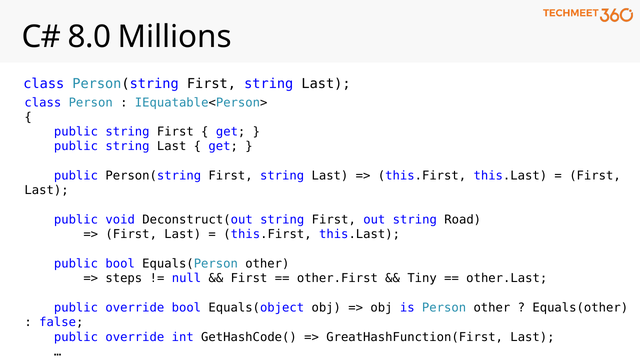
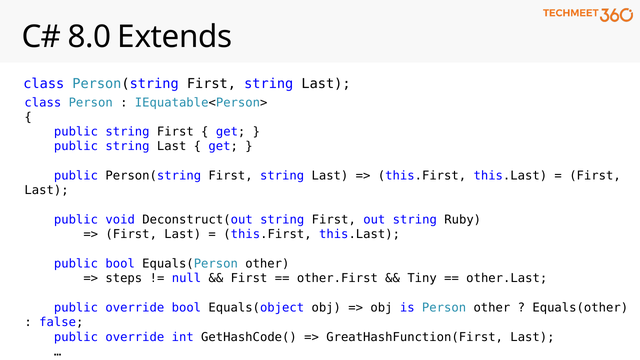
Millions: Millions -> Extends (175, 37)
Road: Road -> Ruby (463, 220)
